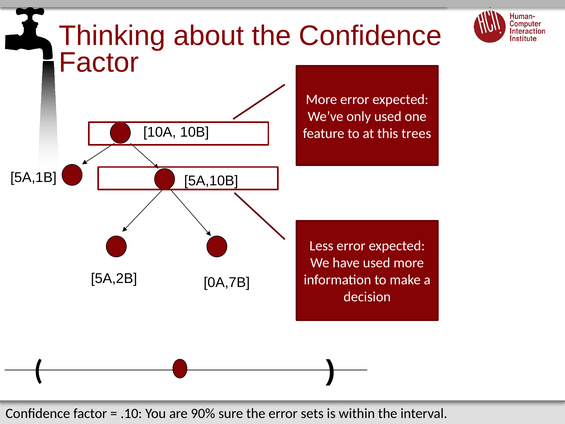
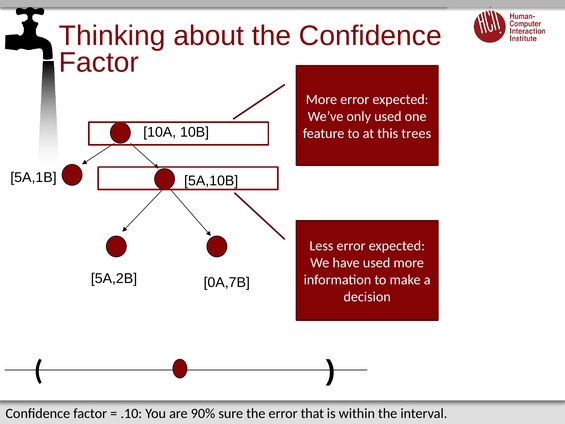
sets: sets -> that (312, 413)
